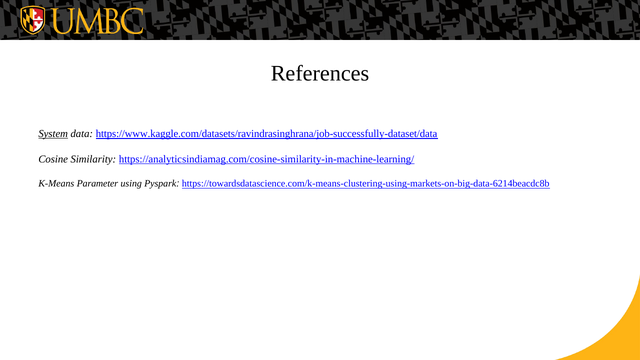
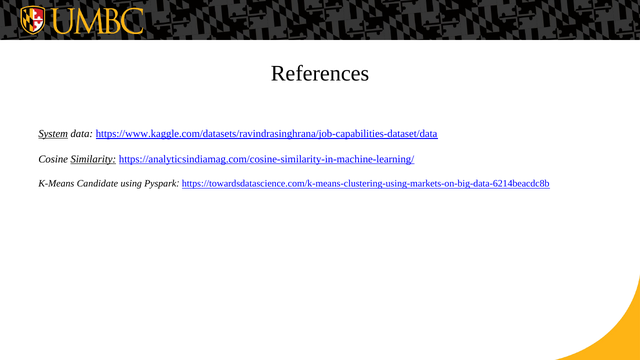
https://www.kaggle.com/datasets/ravindrasinghrana/job-successfully-dataset/data: https://www.kaggle.com/datasets/ravindrasinghrana/job-successfully-dataset/data -> https://www.kaggle.com/datasets/ravindrasinghrana/job-capabilities-dataset/data (267, 134)
Similarity underline: none -> present (93, 159)
Parameter: Parameter -> Candidate (97, 184)
